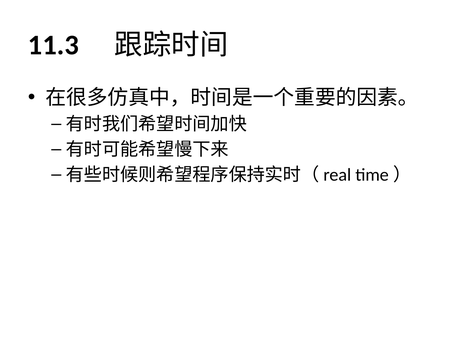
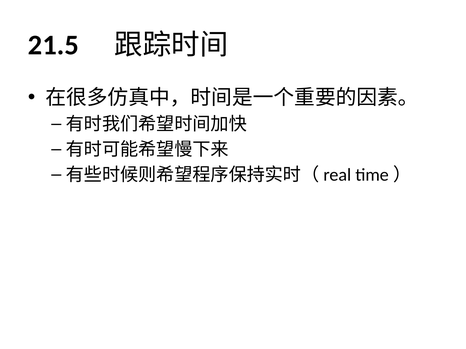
11.3: 11.3 -> 21.5 (53, 45)
